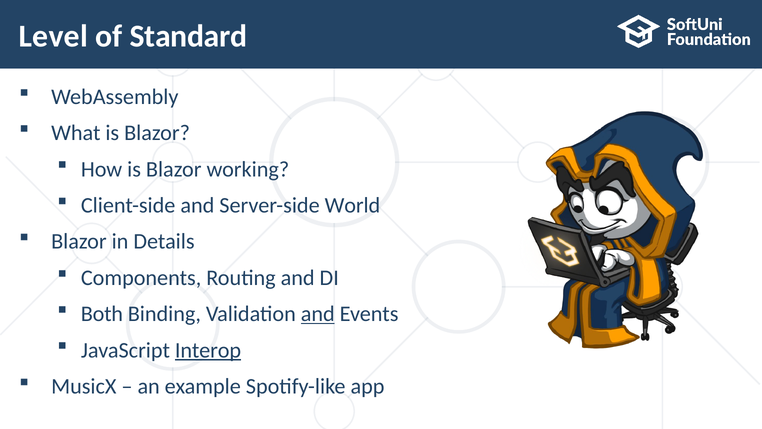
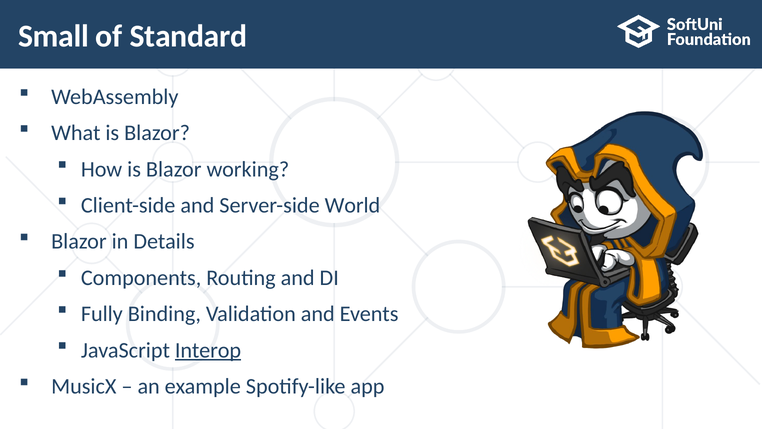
Level: Level -> Small (54, 36)
Both: Both -> Fully (102, 314)
and underline: present -> none (318, 314)
